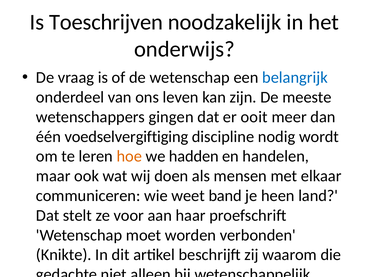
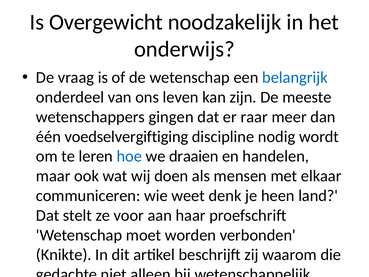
Toeschrijven: Toeschrijven -> Overgewicht (106, 22)
er ooit: ooit -> raar (254, 117)
hoe colour: orange -> blue (129, 156)
hadden: hadden -> draaien (194, 156)
band: band -> denk (225, 196)
